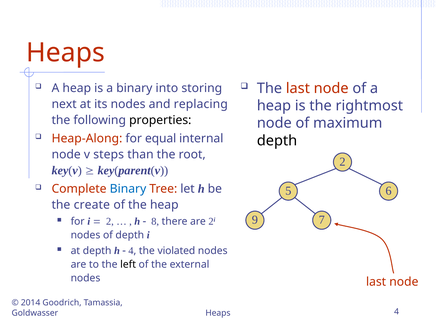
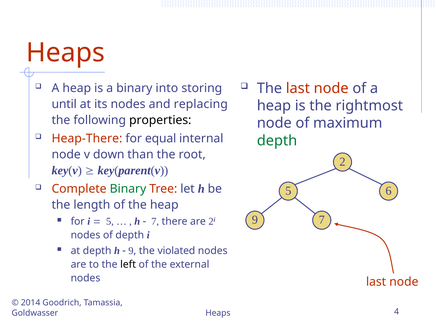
next: next -> until (64, 104)
Heap-Along: Heap-Along -> Heap-There (87, 138)
depth colour: black -> green (277, 141)
steps: steps -> down (109, 154)
Binary colour: blue -> green (128, 189)
create: create -> length (92, 205)
2: 2 -> 5 (110, 222)
8: 8 -> 7 (155, 222)
4: 4 -> 9 (131, 251)
